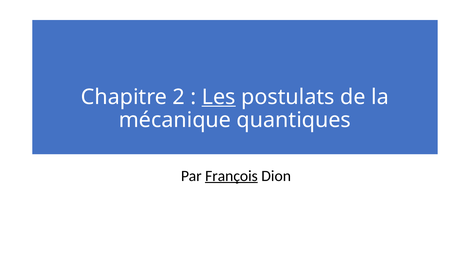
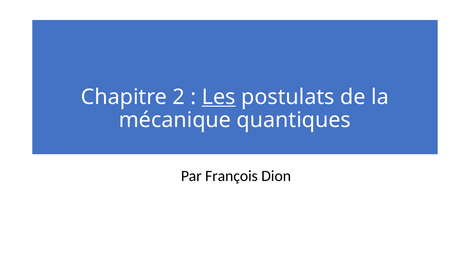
François underline: present -> none (231, 176)
